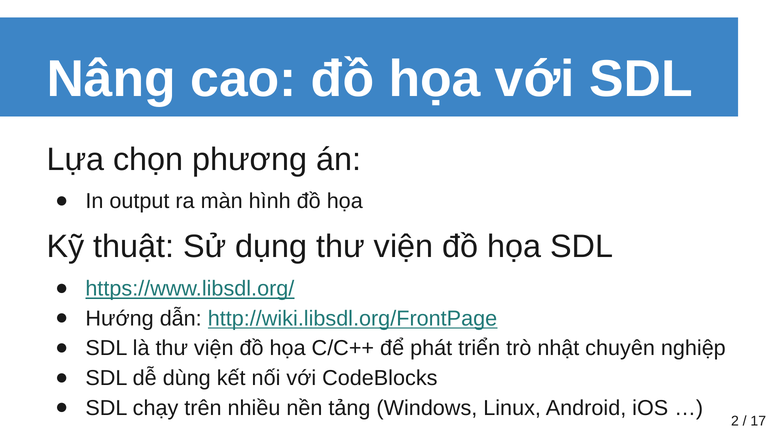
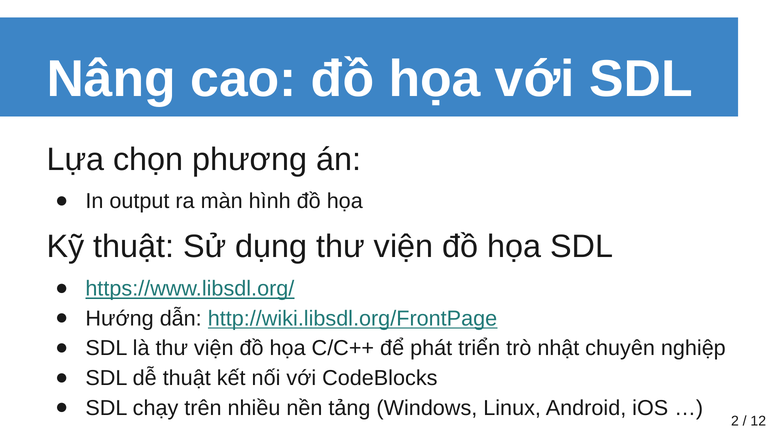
dễ dùng: dùng -> thuật (187, 378)
17: 17 -> 12 (758, 421)
